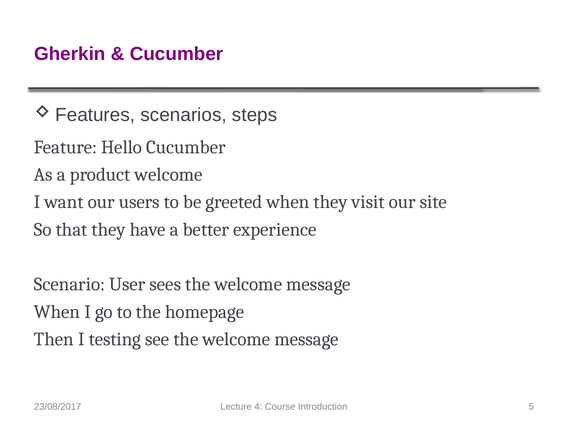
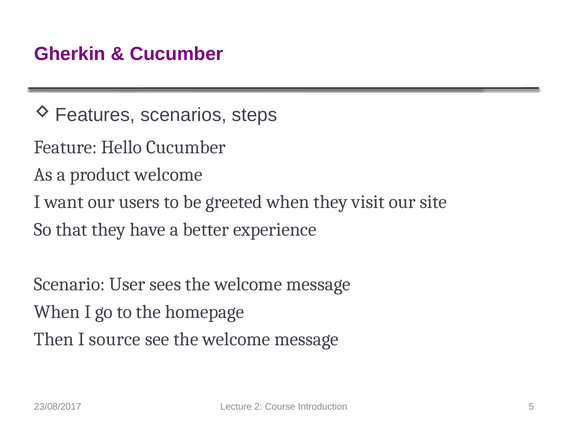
testing: testing -> source (115, 339)
4: 4 -> 2 (258, 407)
